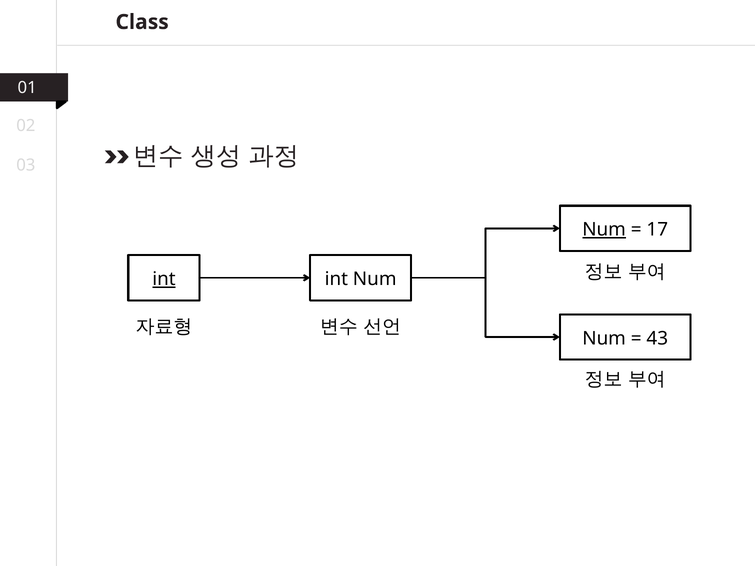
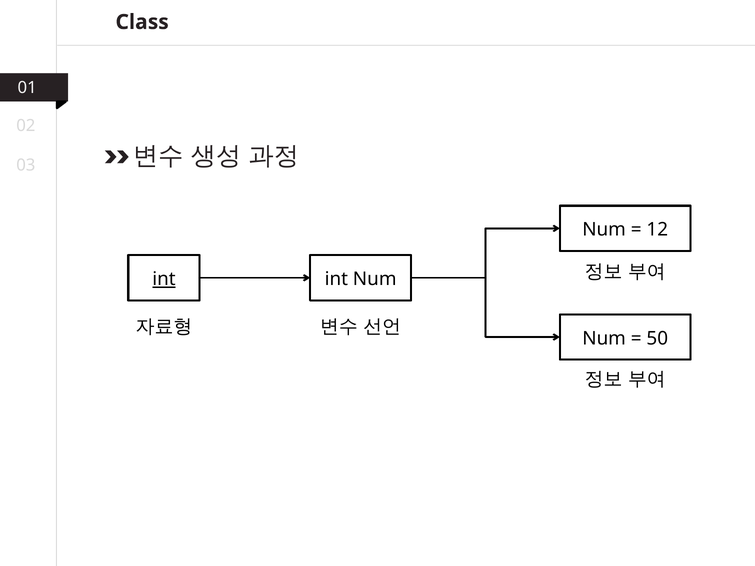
Num underline: present -> none (604, 230)
17: 17 -> 12 (657, 230)
43: 43 -> 50 (657, 338)
